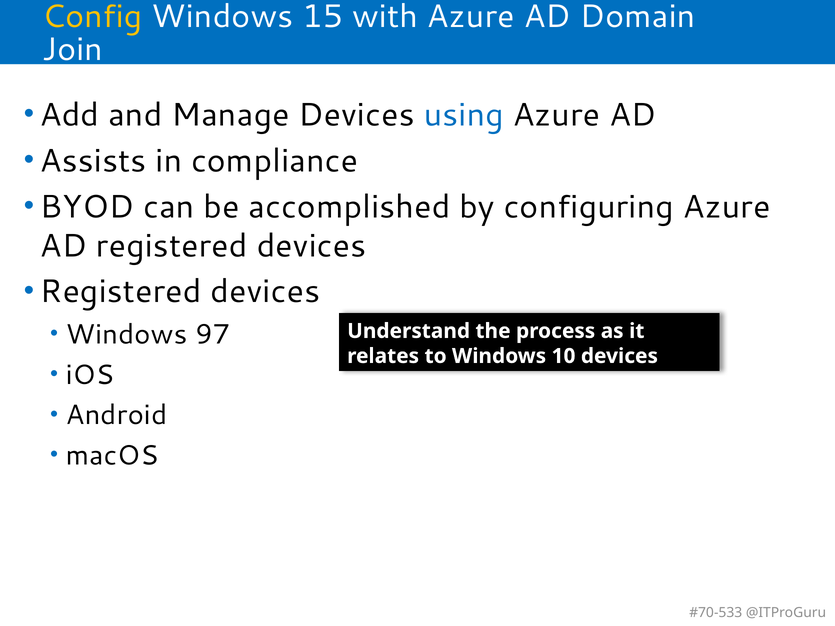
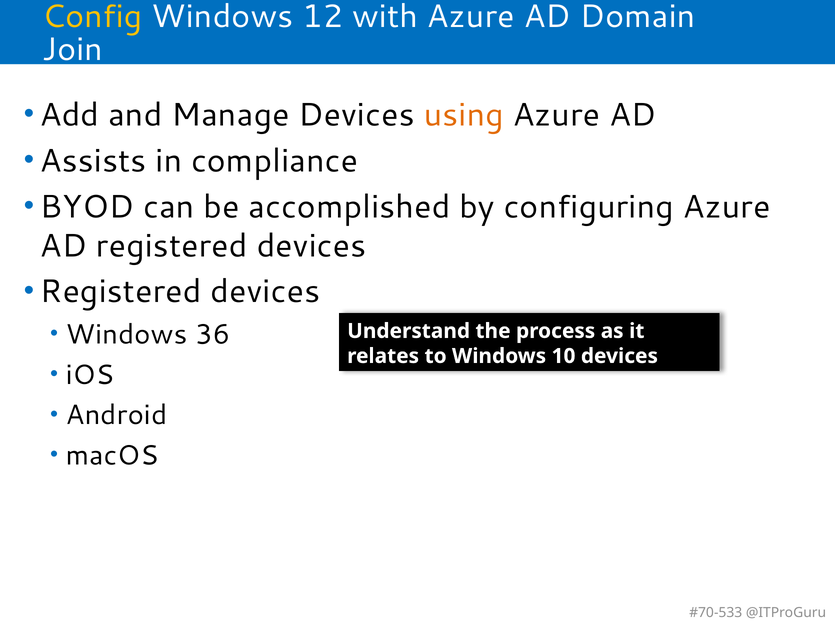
15: 15 -> 12 (323, 16)
using colour: blue -> orange (464, 115)
97: 97 -> 36 (213, 335)
